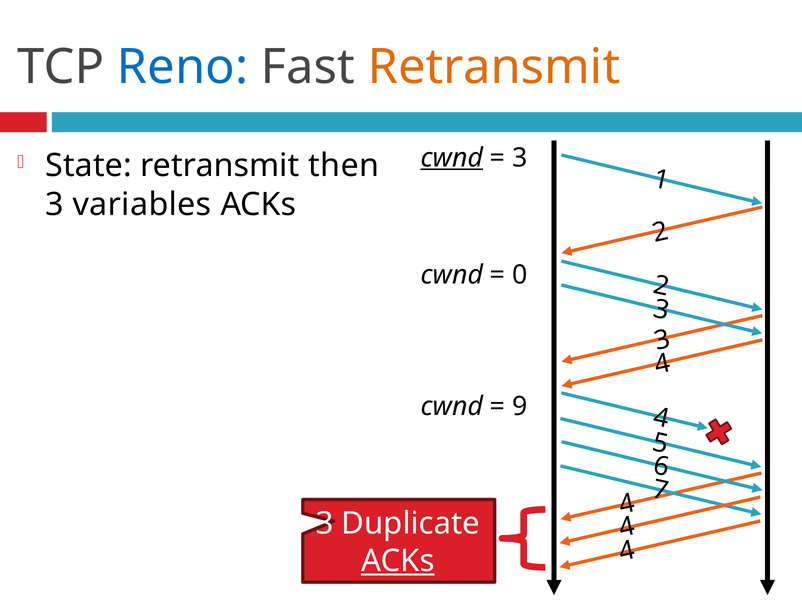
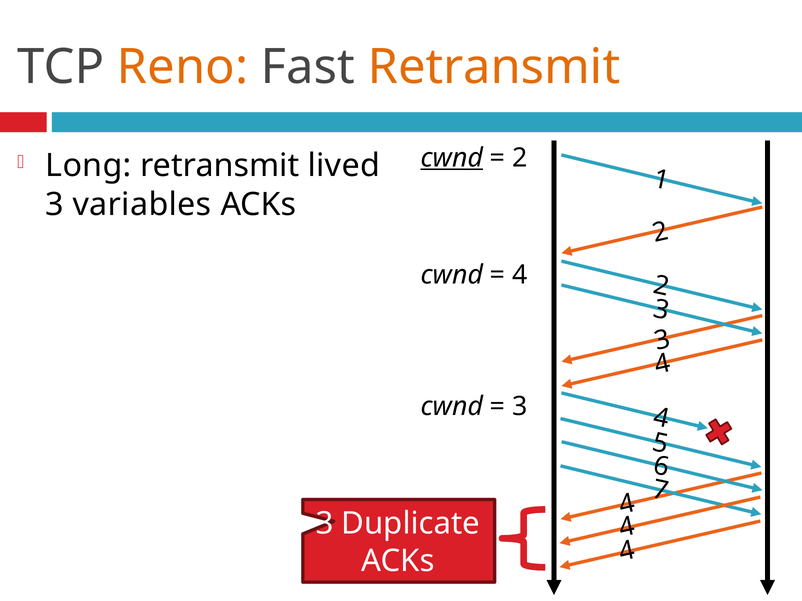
Reno colour: blue -> orange (183, 67)
3: 3 -> 2 (520, 158)
State: State -> Long (88, 166)
then: then -> lived (344, 166)
0: 0 -> 4 (520, 275)
9: 9 -> 3 (520, 407)
ACKs underline: present -> none (398, 561)
